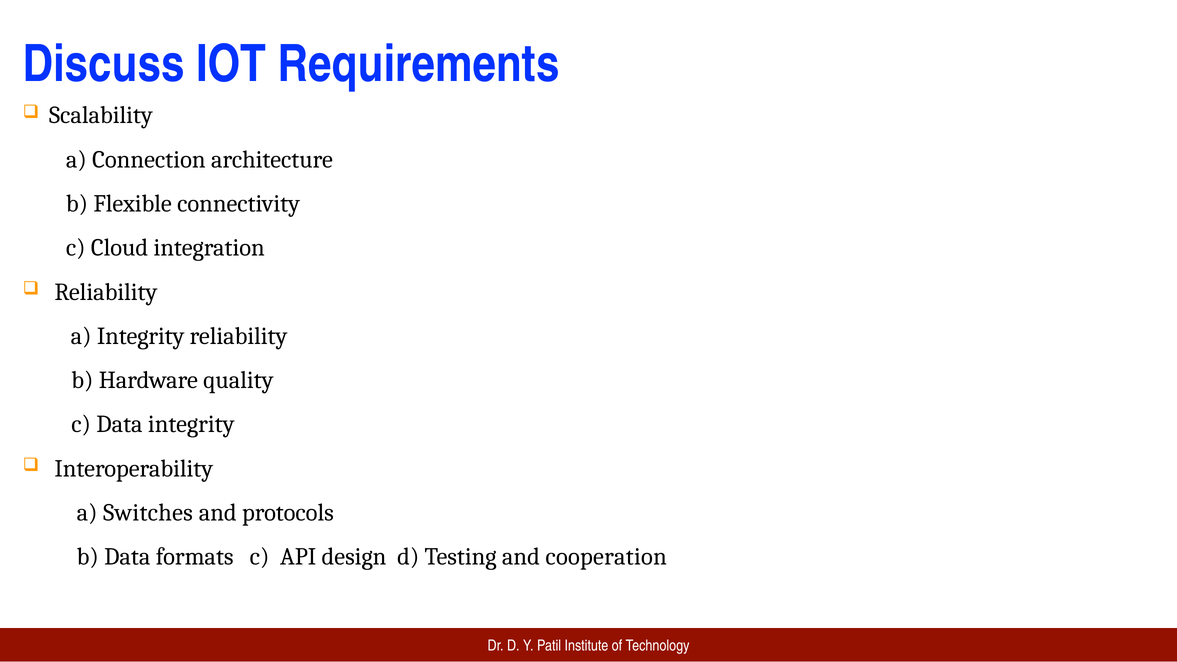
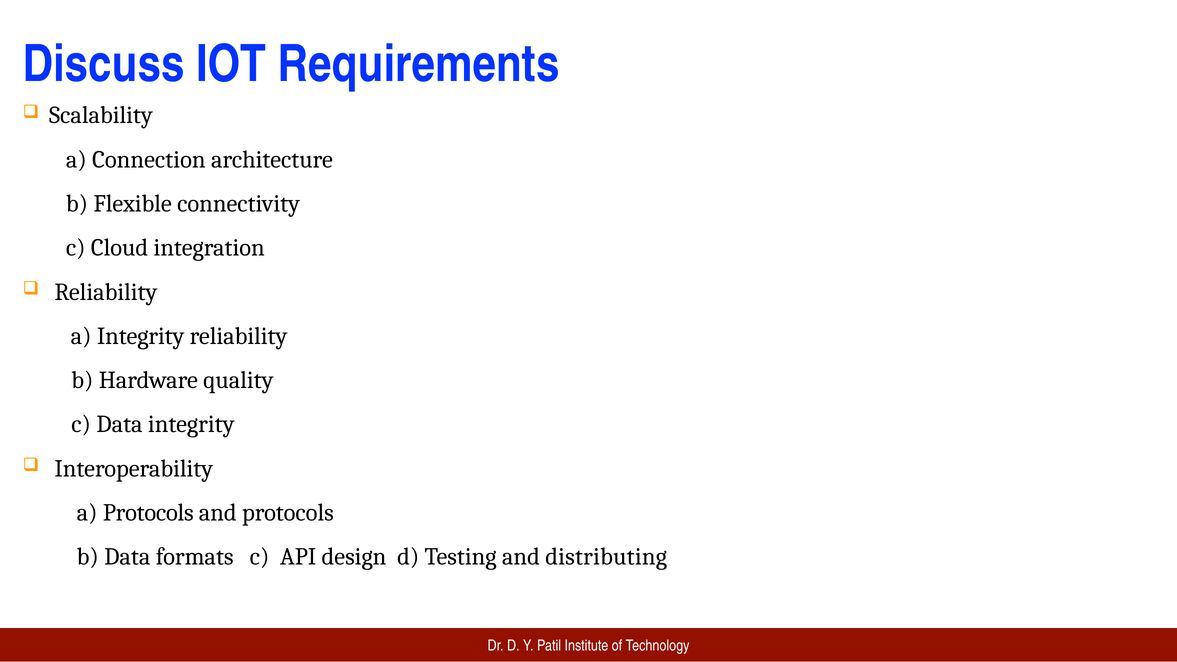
a Switches: Switches -> Protocols (148, 513)
cooperation: cooperation -> distributing (606, 557)
